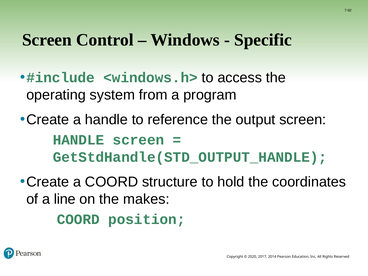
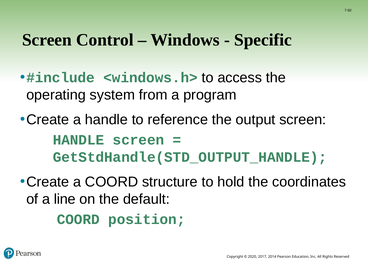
makes: makes -> default (146, 199)
